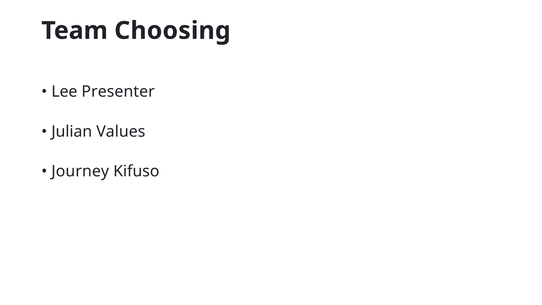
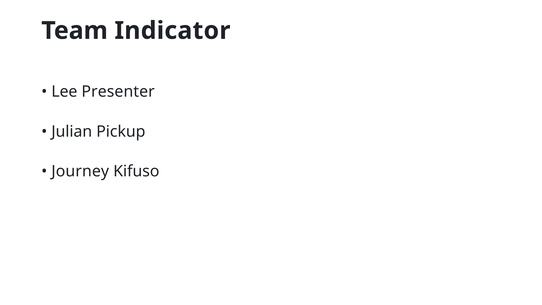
Choosing: Choosing -> Indicator (172, 31)
Values: Values -> Pickup (121, 131)
